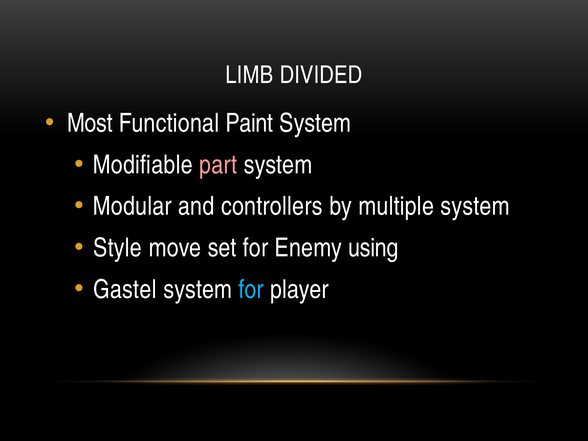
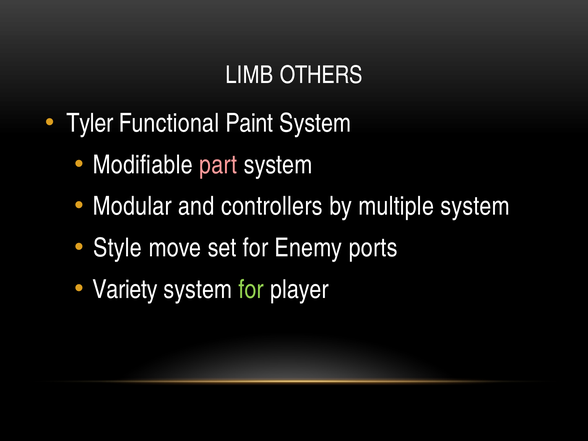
DIVIDED: DIVIDED -> OTHERS (321, 75)
Most: Most -> Tyler (90, 123)
using: using -> ports (373, 248)
Gastel: Gastel -> Variety (125, 289)
for colour: light blue -> light green (251, 289)
